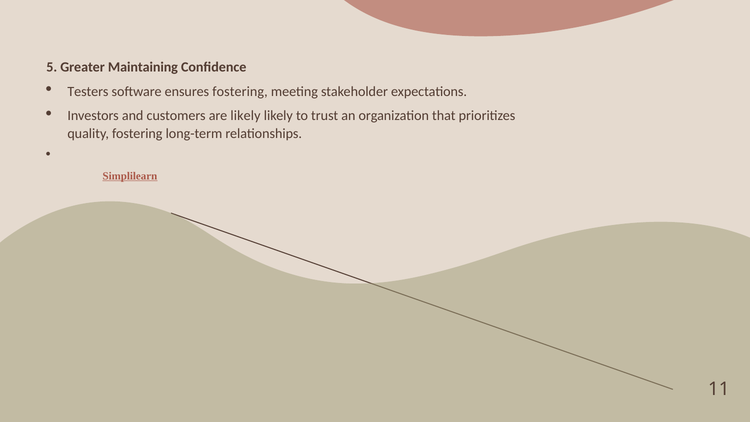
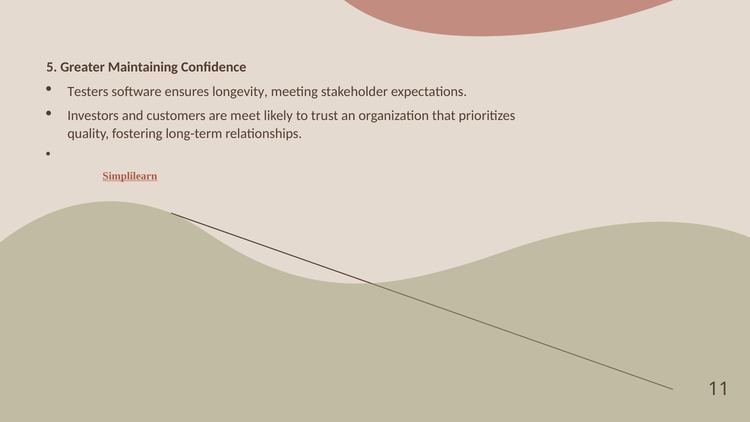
ensures fostering: fostering -> longevity (240, 91)
are likely: likely -> meet (245, 116)
